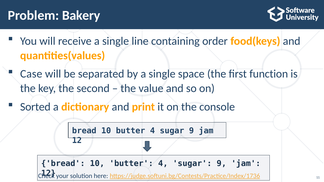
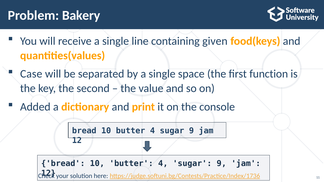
order: order -> given (215, 41)
Sorted: Sorted -> Added (35, 107)
